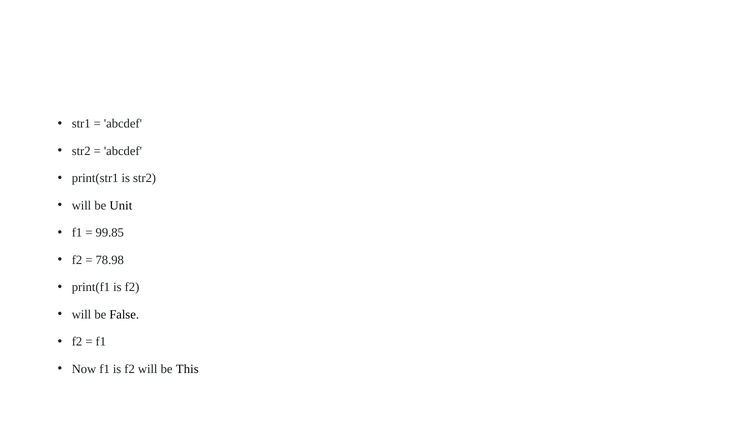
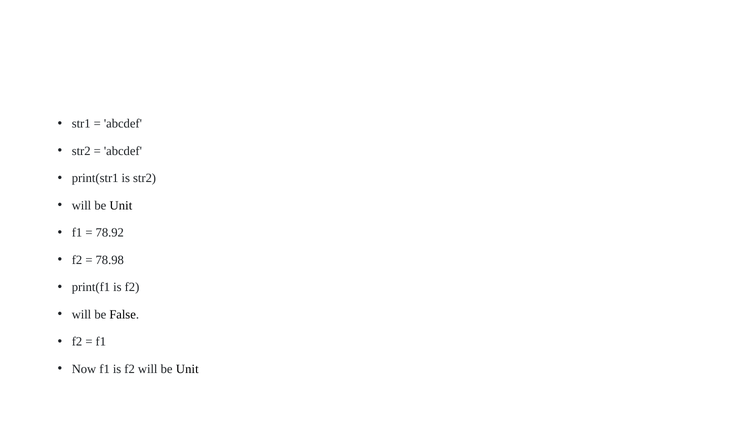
99.85: 99.85 -> 78.92 (110, 233)
f2 will be This: This -> Unit (187, 369)
